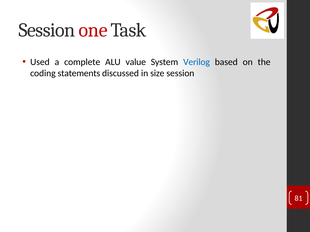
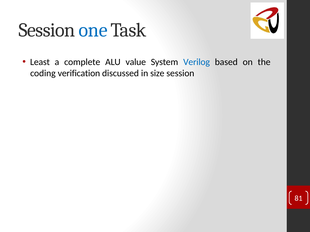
one colour: red -> blue (93, 30)
Used: Used -> Least (40, 62)
statements: statements -> verification (79, 74)
